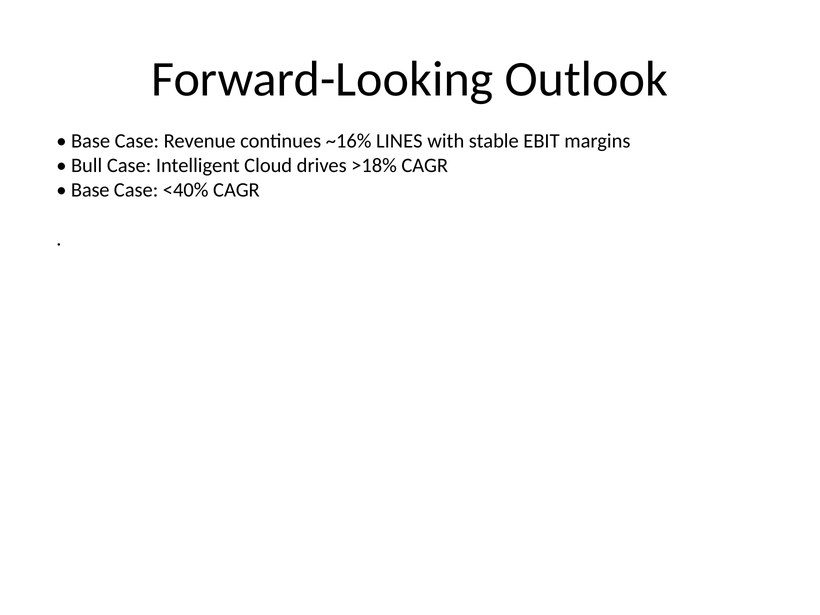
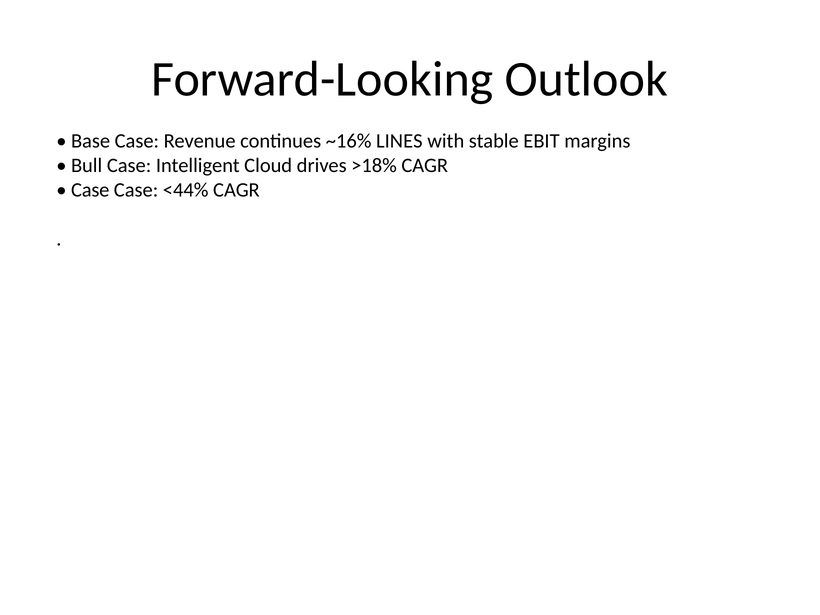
Base: Base -> Case (90, 190)
<40%: <40% -> <44% (186, 190)
